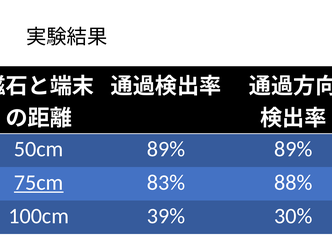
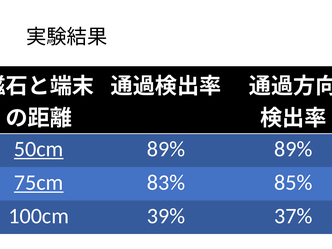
50cm underline: none -> present (39, 149)
88%: 88% -> 85% (293, 183)
30%: 30% -> 37% (293, 216)
